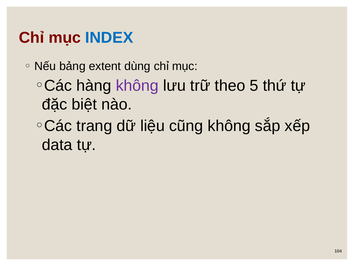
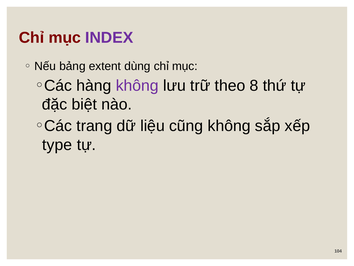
INDEX colour: blue -> purple (109, 38)
5: 5 -> 8 (254, 85)
data: data -> type (57, 145)
